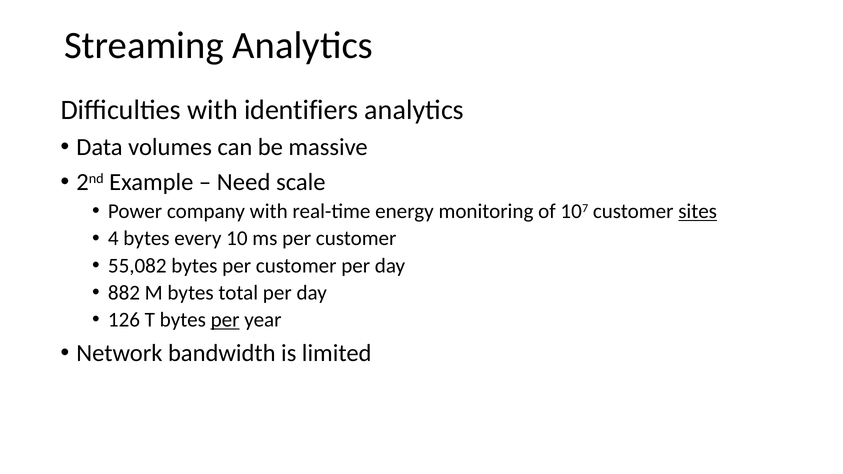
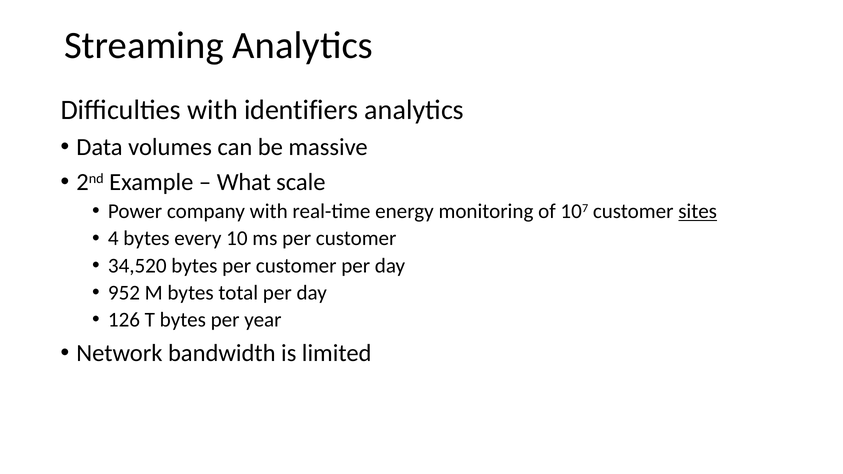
Need: Need -> What (244, 182)
55,082: 55,082 -> 34,520 (137, 266)
882: 882 -> 952 (124, 293)
per underline: present -> none (225, 320)
